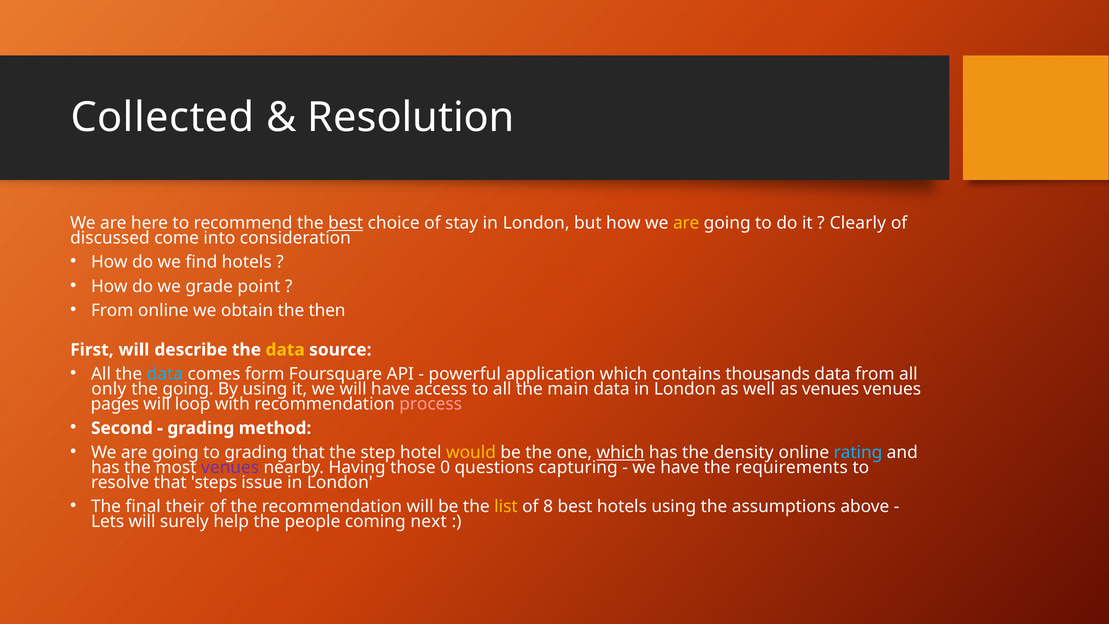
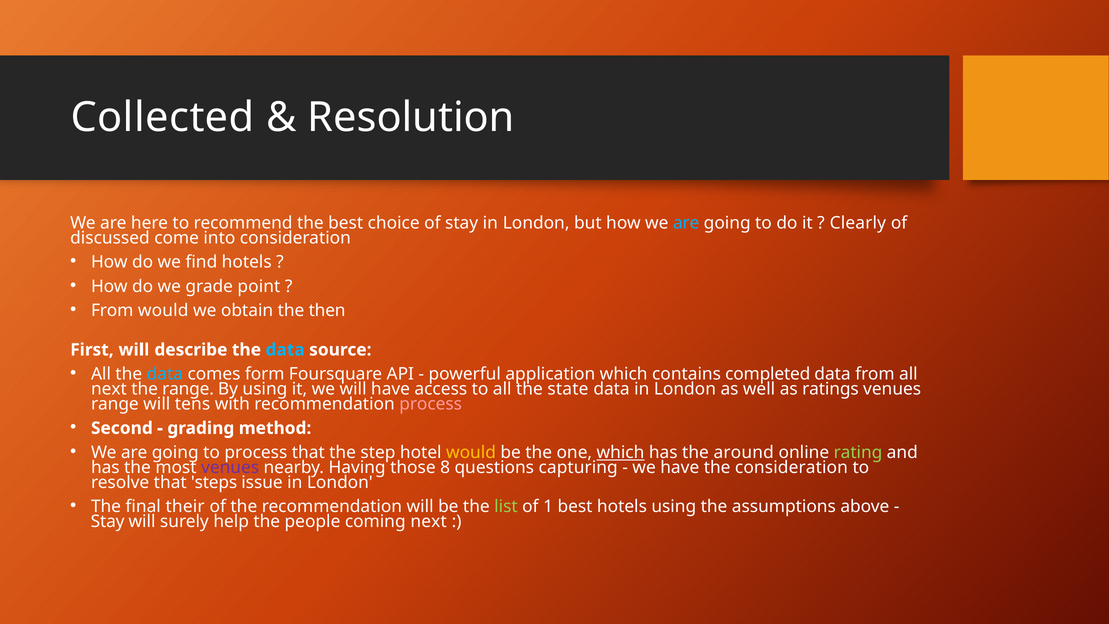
best underline: present -> none (346, 223)
are colour: yellow -> light blue (686, 223)
From online: online -> would (163, 311)
data colour: yellow -> light blue (285, 350)
thousands: thousands -> completed (768, 374)
only: only -> next (109, 389)
the going: going -> range (188, 389)
main: main -> state (568, 389)
as venues: venues -> ratings (830, 389)
pages: pages -> range (115, 404)
loop: loop -> tens (193, 404)
to grading: grading -> process (256, 452)
density: density -> around (744, 452)
rating colour: light blue -> light green (858, 452)
0: 0 -> 8 (445, 467)
the requirements: requirements -> consideration (791, 467)
list colour: yellow -> light green (506, 506)
8: 8 -> 1 (548, 506)
Lets: Lets -> Stay (108, 521)
